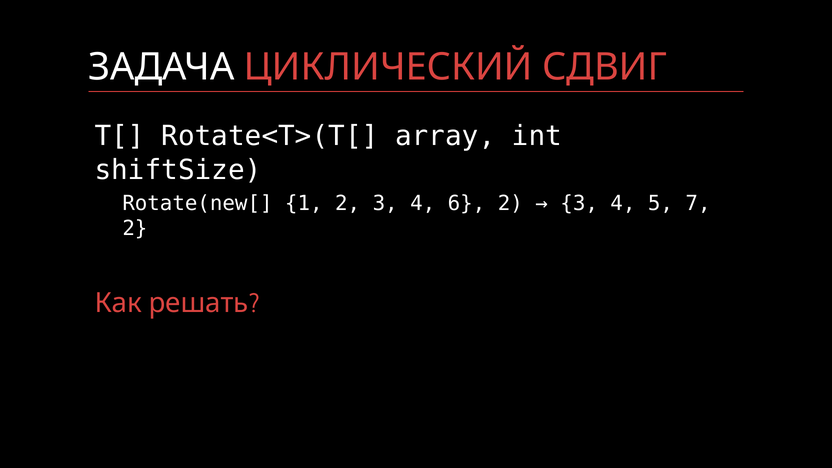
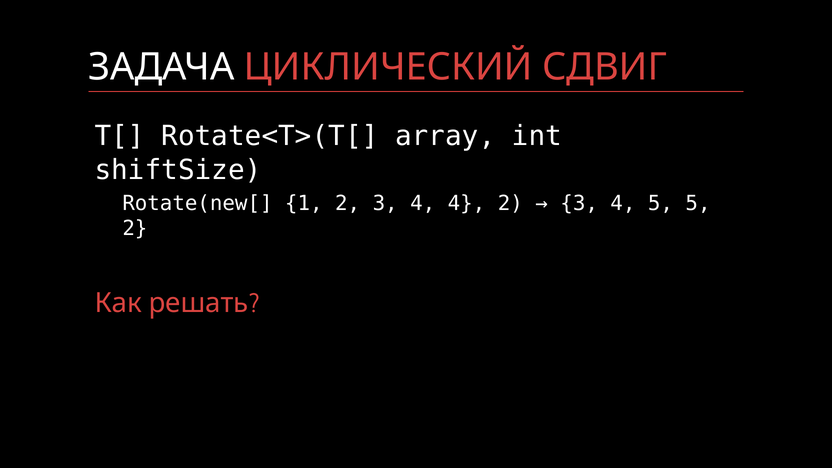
4 6: 6 -> 4 (466, 204)
5 7: 7 -> 5 (698, 204)
